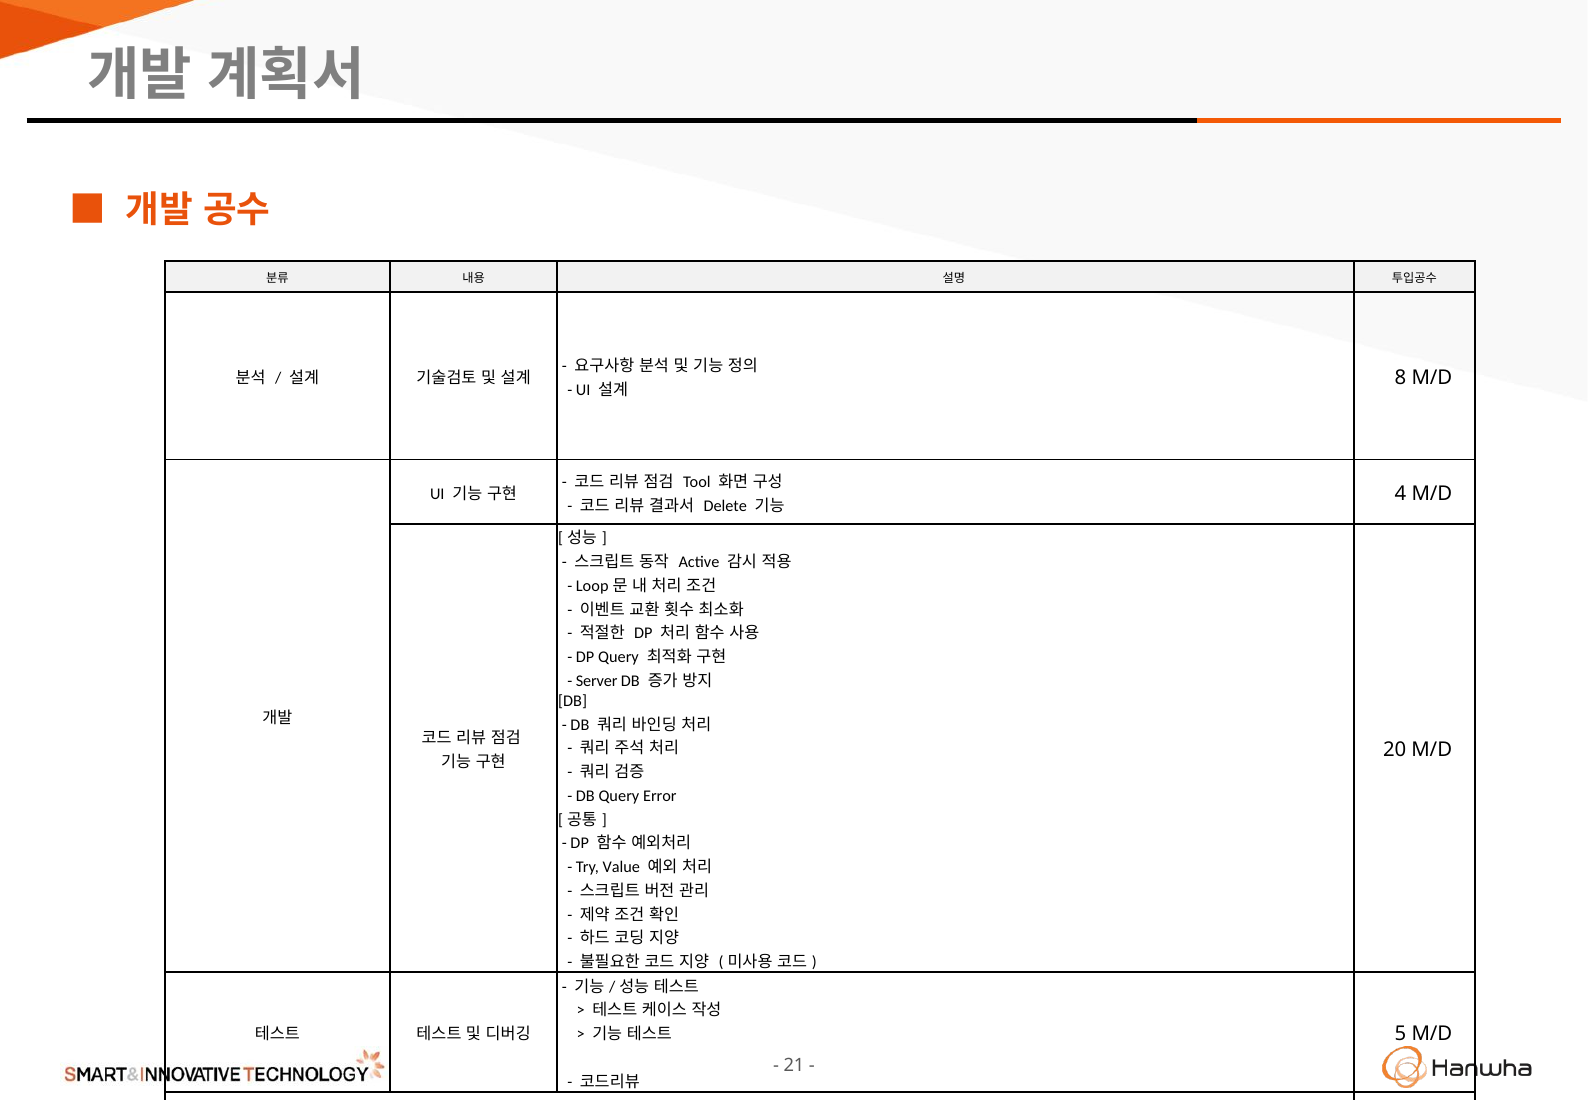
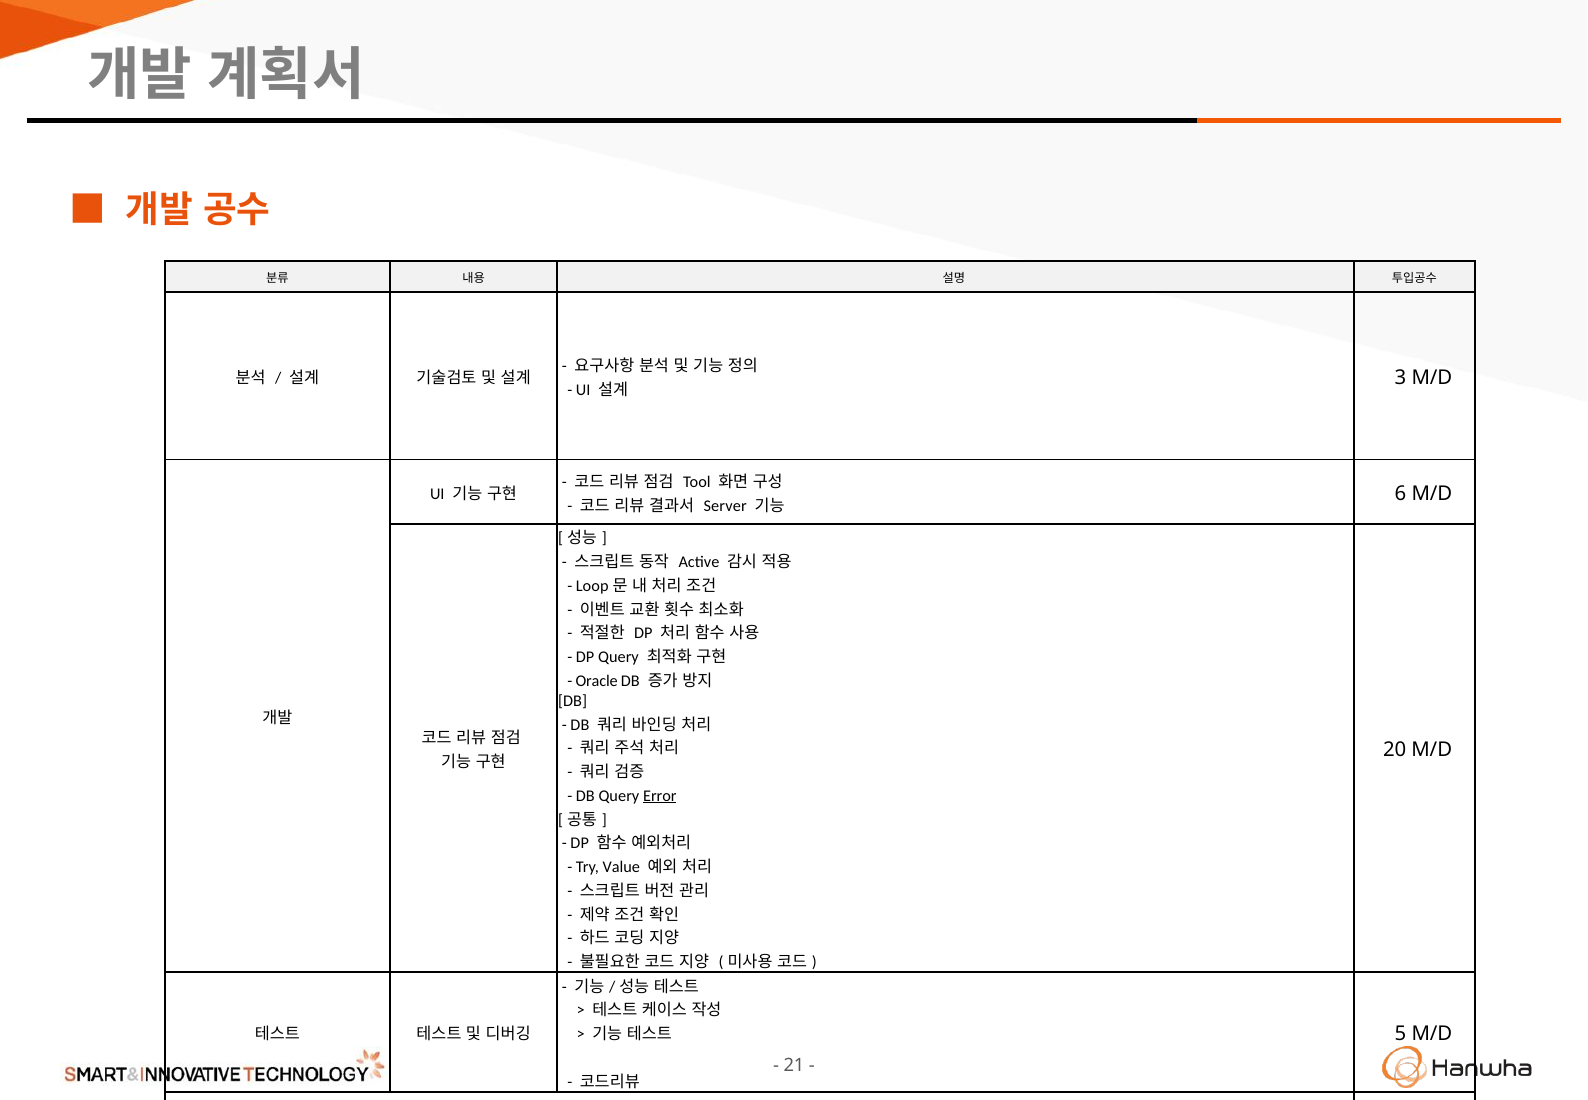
8: 8 -> 3 (1401, 378)
Delete: Delete -> Server (725, 506)
4: 4 -> 6 (1401, 493)
Server: Server -> Oracle (597, 681)
Error underline: none -> present (660, 796)
